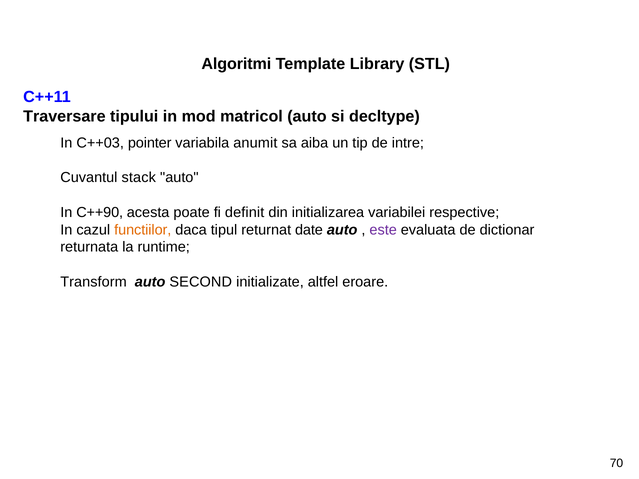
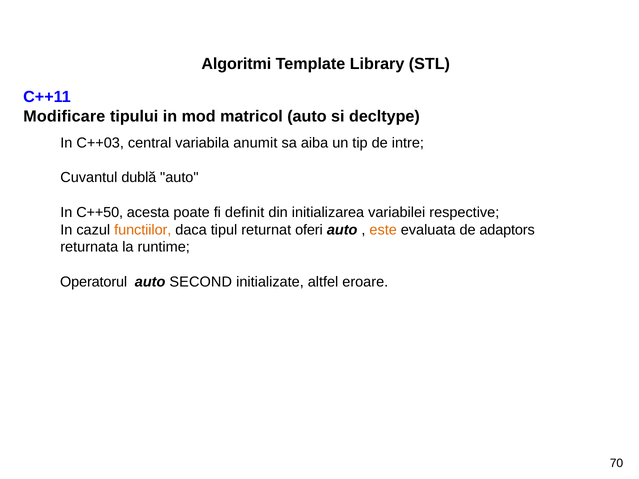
Traversare: Traversare -> Modificare (64, 116)
pointer: pointer -> central (150, 143)
stack: stack -> dublă (139, 178)
C++90: C++90 -> C++50 (100, 213)
date: date -> oferi (309, 230)
este colour: purple -> orange (383, 230)
dictionar: dictionar -> adaptors (507, 230)
Transform: Transform -> Operatorul (94, 282)
